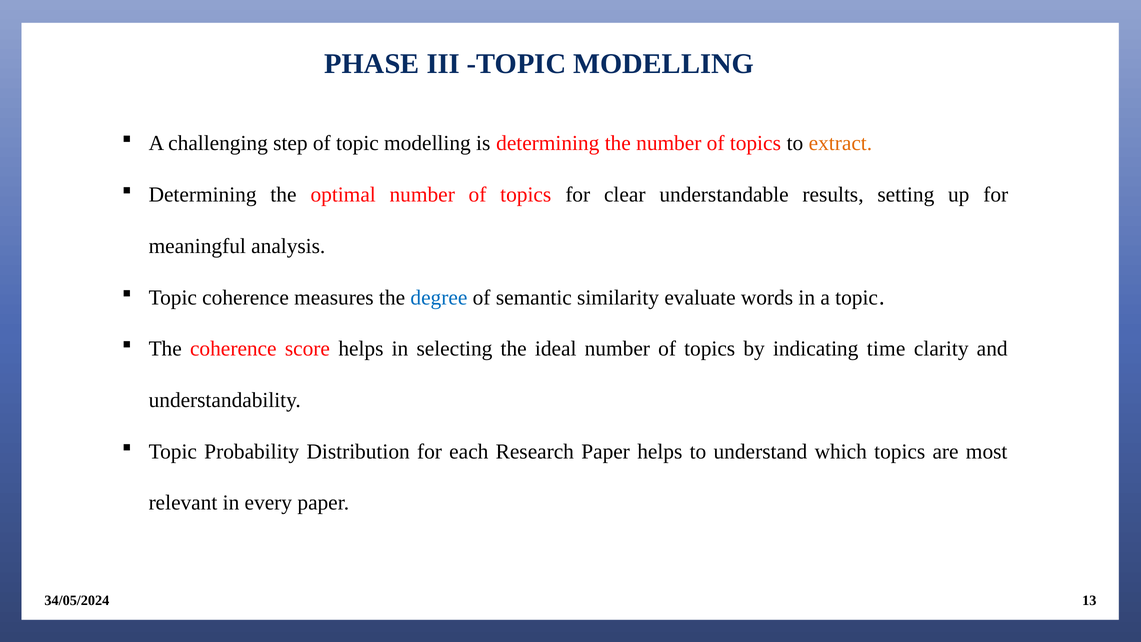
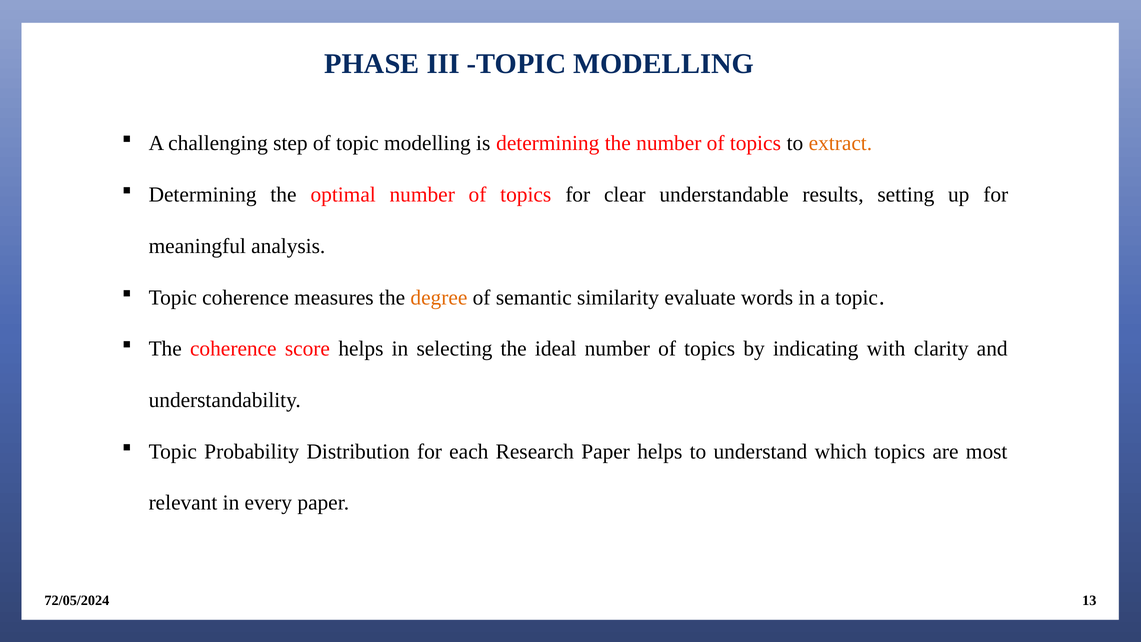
degree colour: blue -> orange (439, 297)
time: time -> with (886, 349)
34/05/2024: 34/05/2024 -> 72/05/2024 (77, 600)
